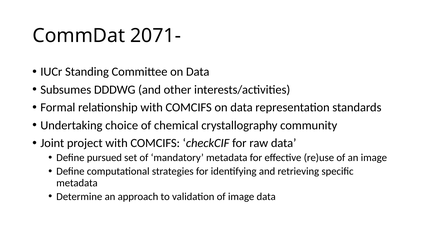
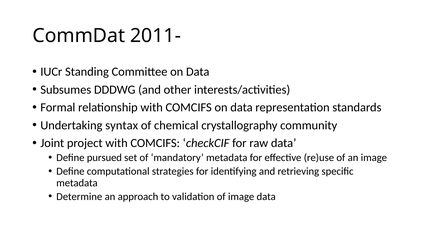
2071-: 2071- -> 2011- (156, 36)
choice: choice -> syntax (122, 125)
